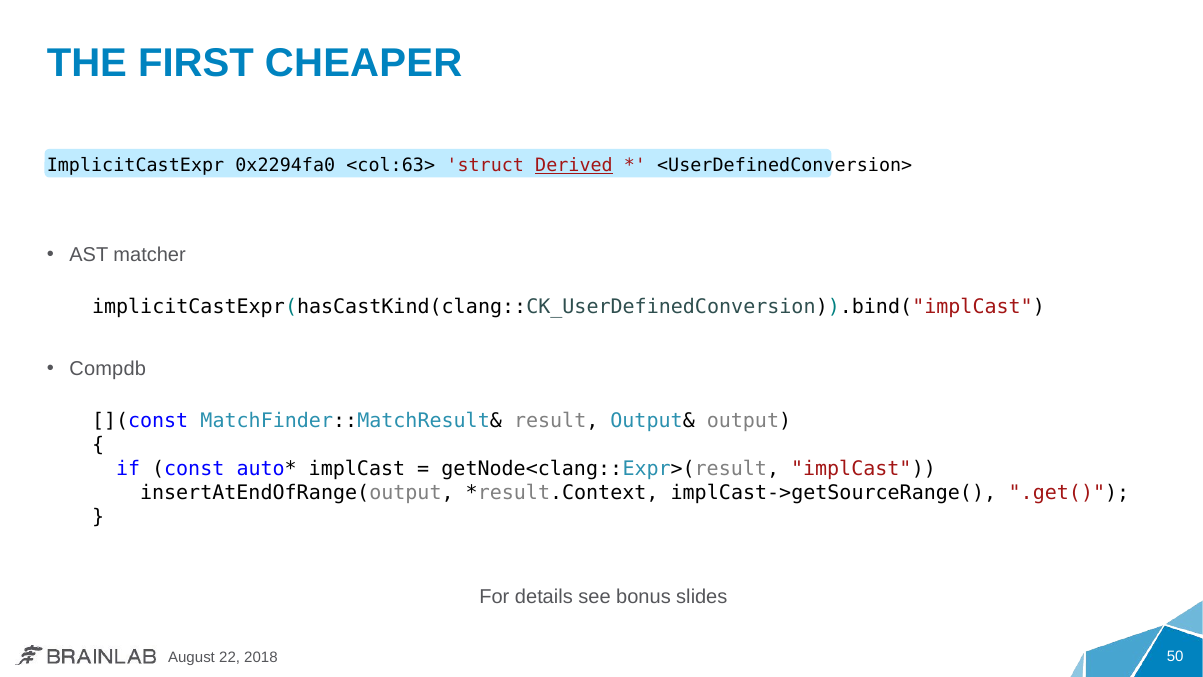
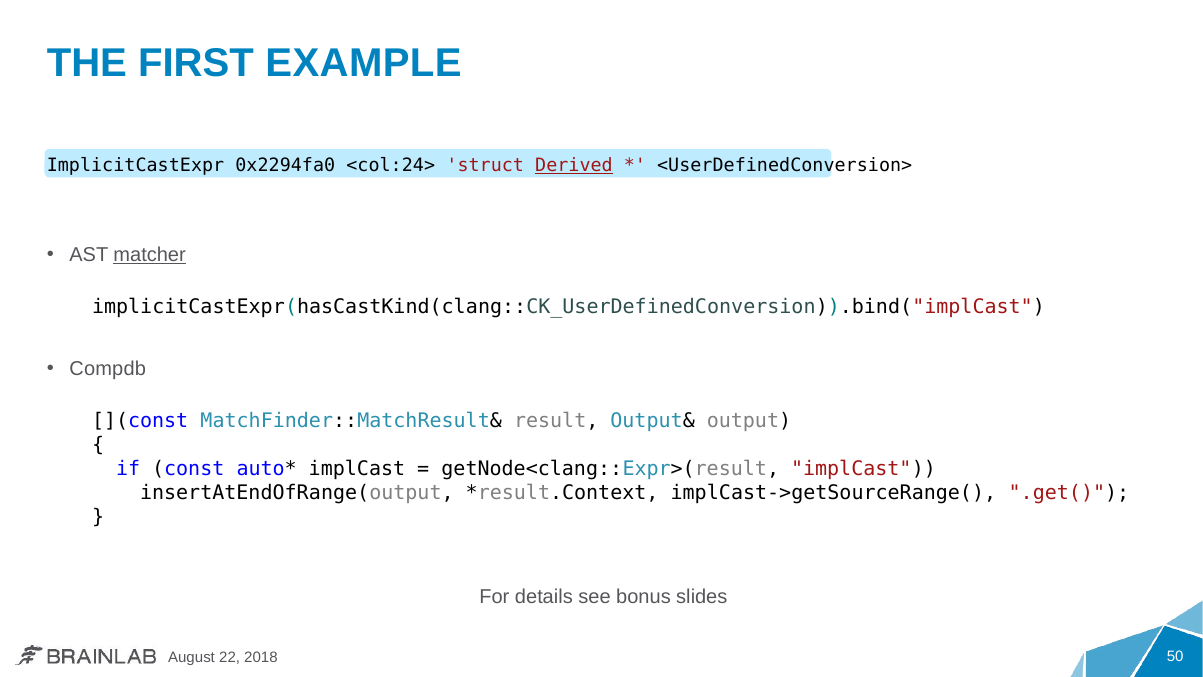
CHEAPER: CHEAPER -> EXAMPLE (363, 63)
<col:63>: <col:63> -> <col:24> (391, 165)
matcher underline: none -> present (150, 254)
